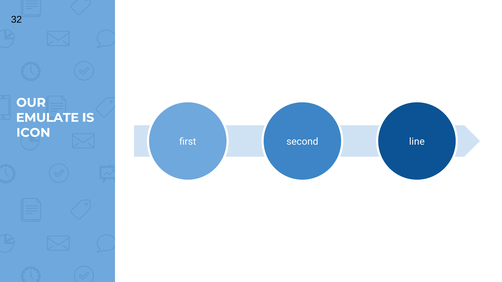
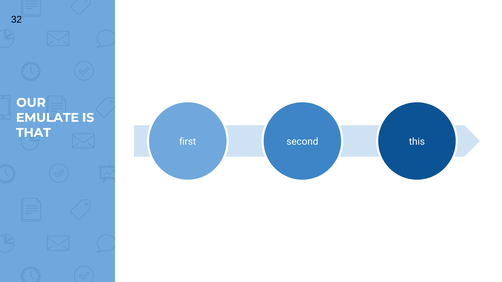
ICON: ICON -> THAT (33, 133)
line: line -> this (417, 142)
